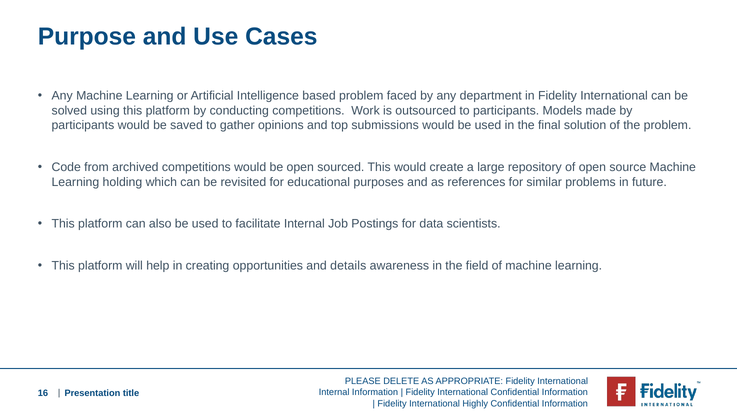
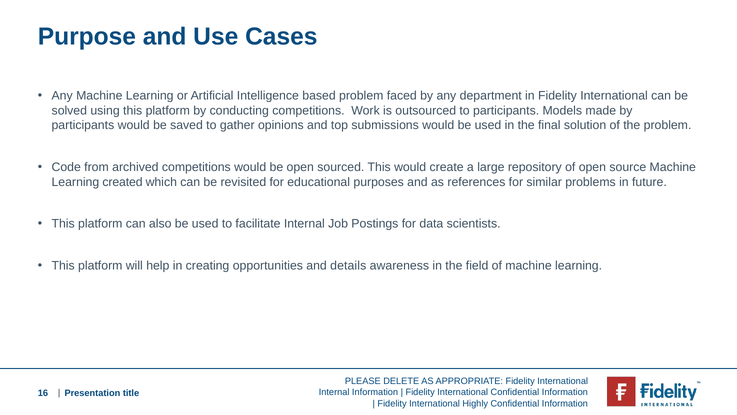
holding: holding -> created (122, 182)
